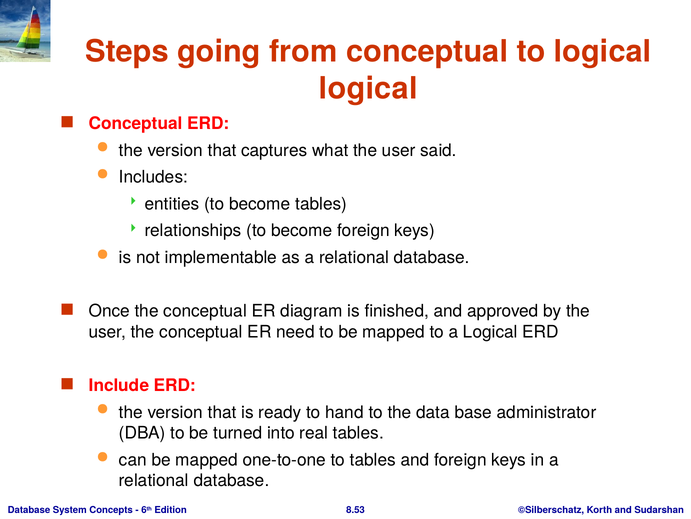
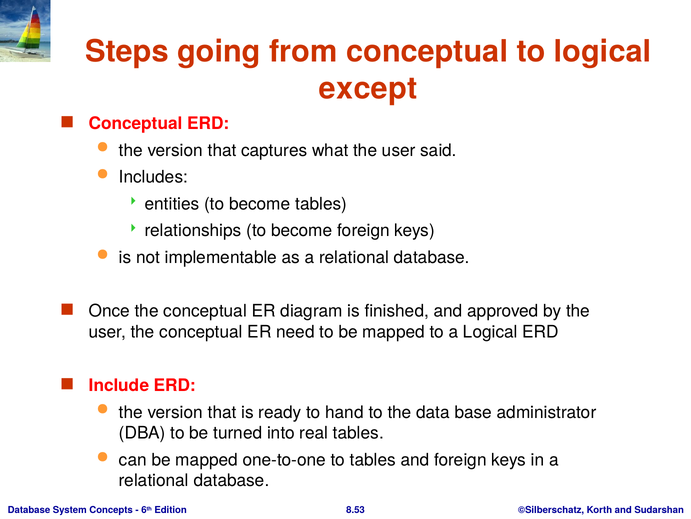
logical: logical -> except (368, 89)
